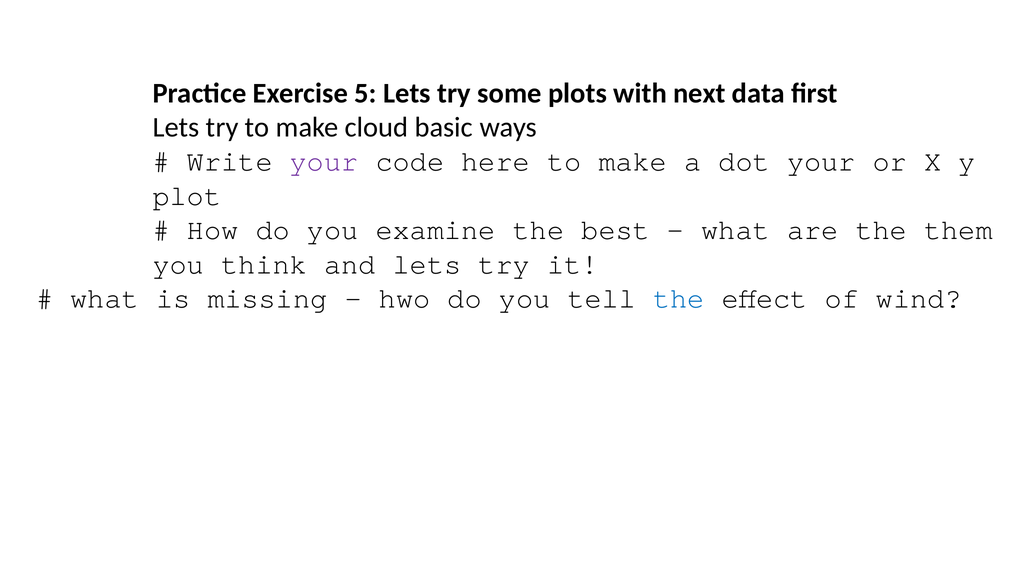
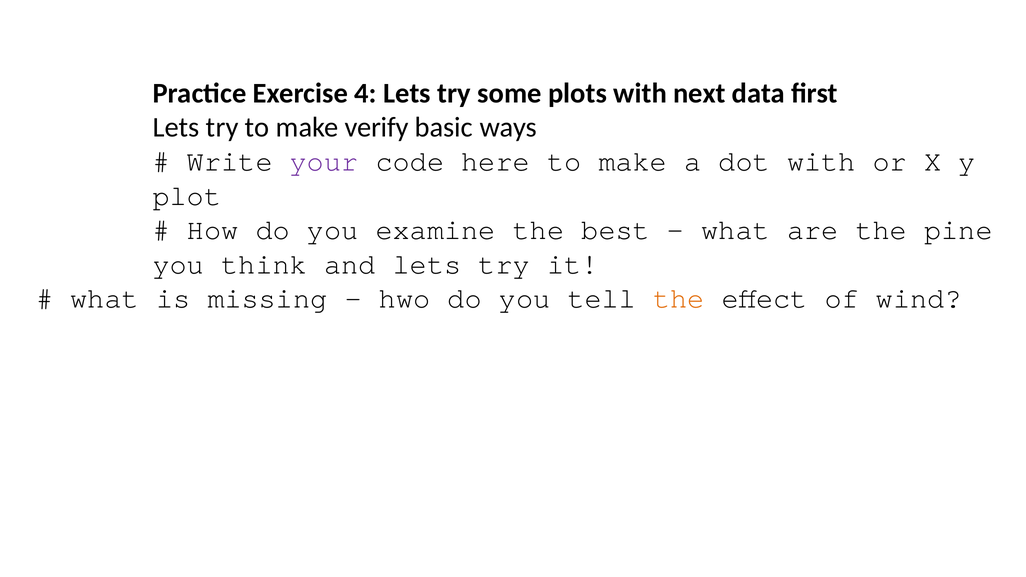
5: 5 -> 4 (366, 93)
cloud: cloud -> verify (377, 127)
dot your: your -> with (821, 162)
them: them -> pine (958, 230)
the colour: blue -> orange (679, 298)
